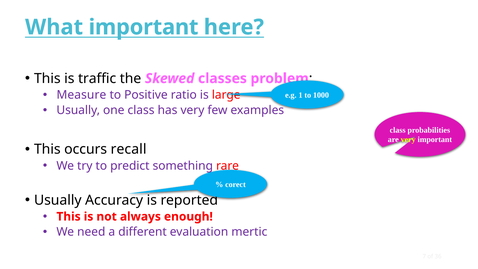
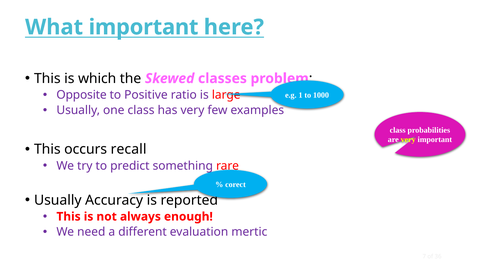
traffic: traffic -> which (97, 78)
Measure: Measure -> Opposite (82, 95)
